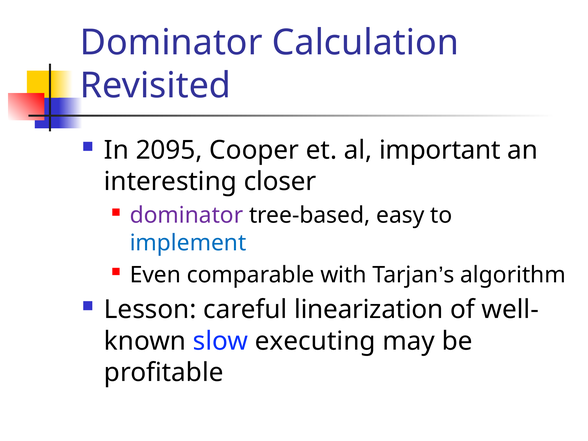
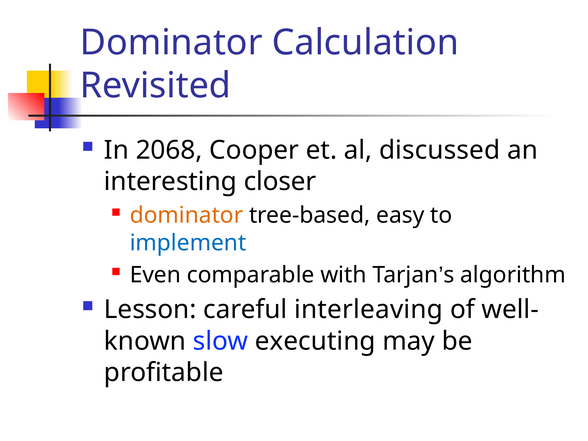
2095: 2095 -> 2068 (169, 150)
important: important -> discussed (440, 150)
dominator colour: purple -> orange (186, 215)
linearization: linearization -> interleaving (369, 310)
